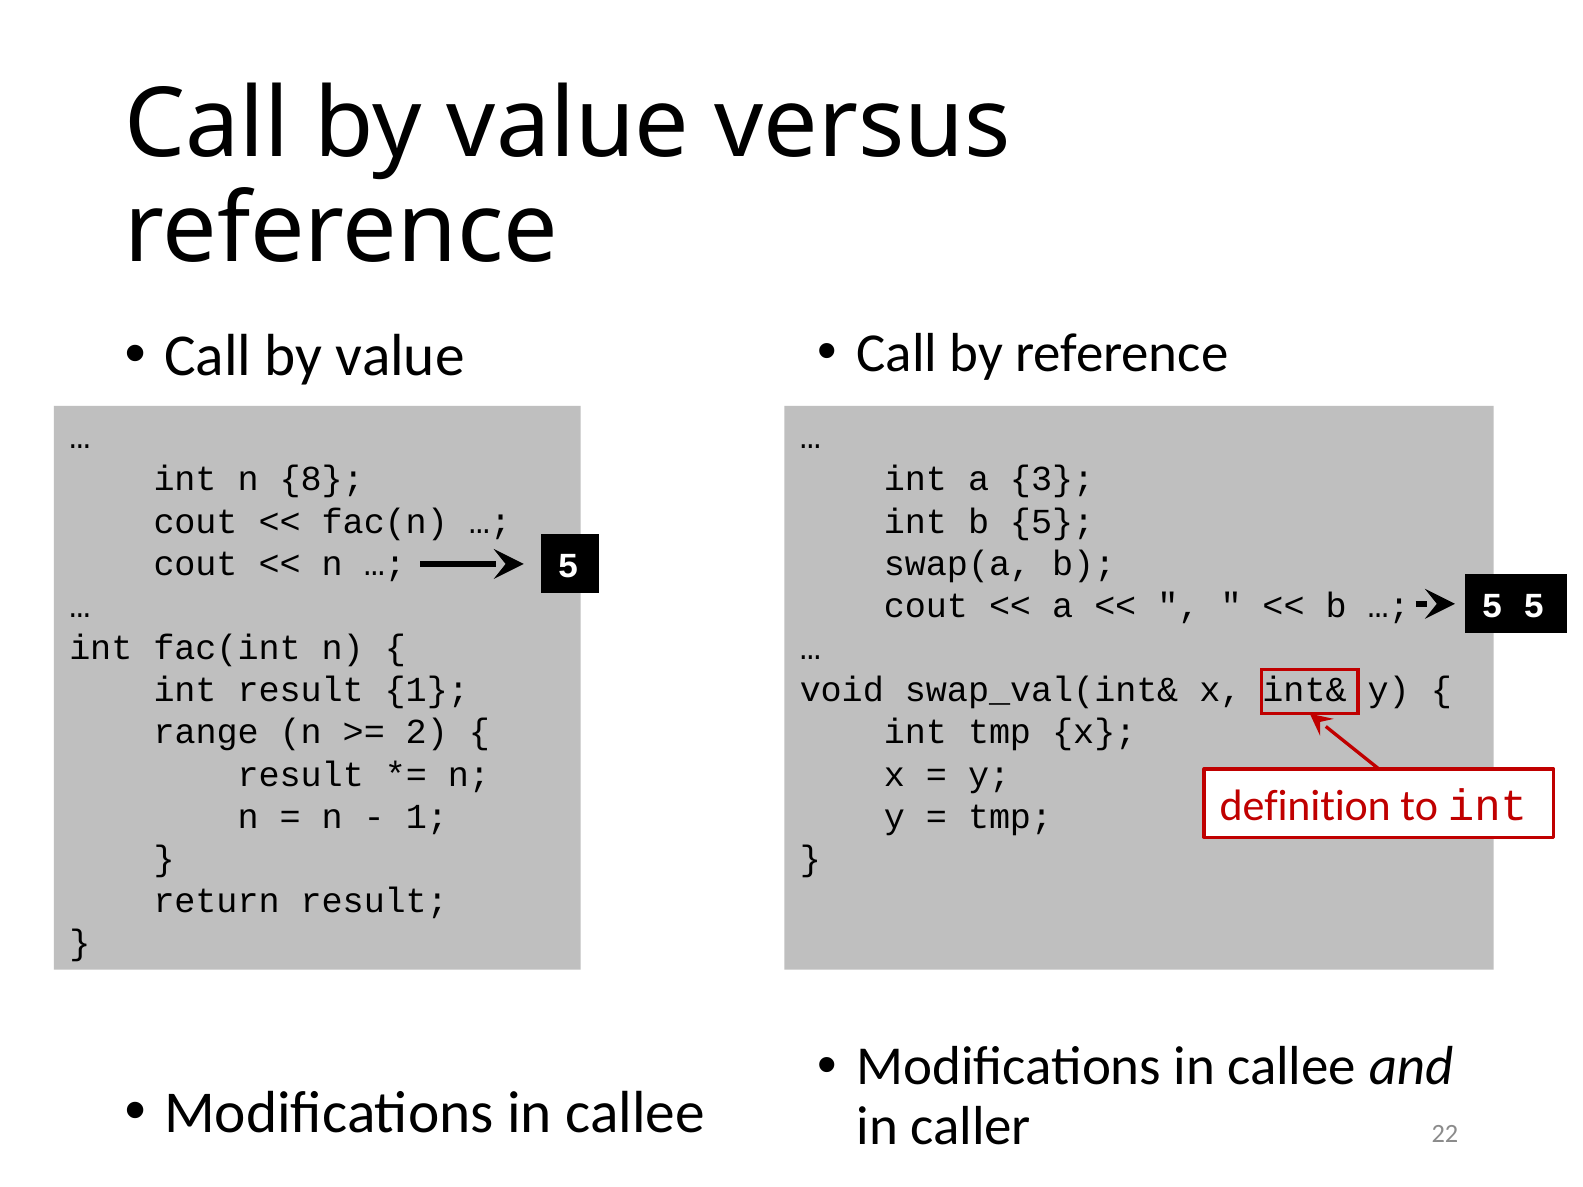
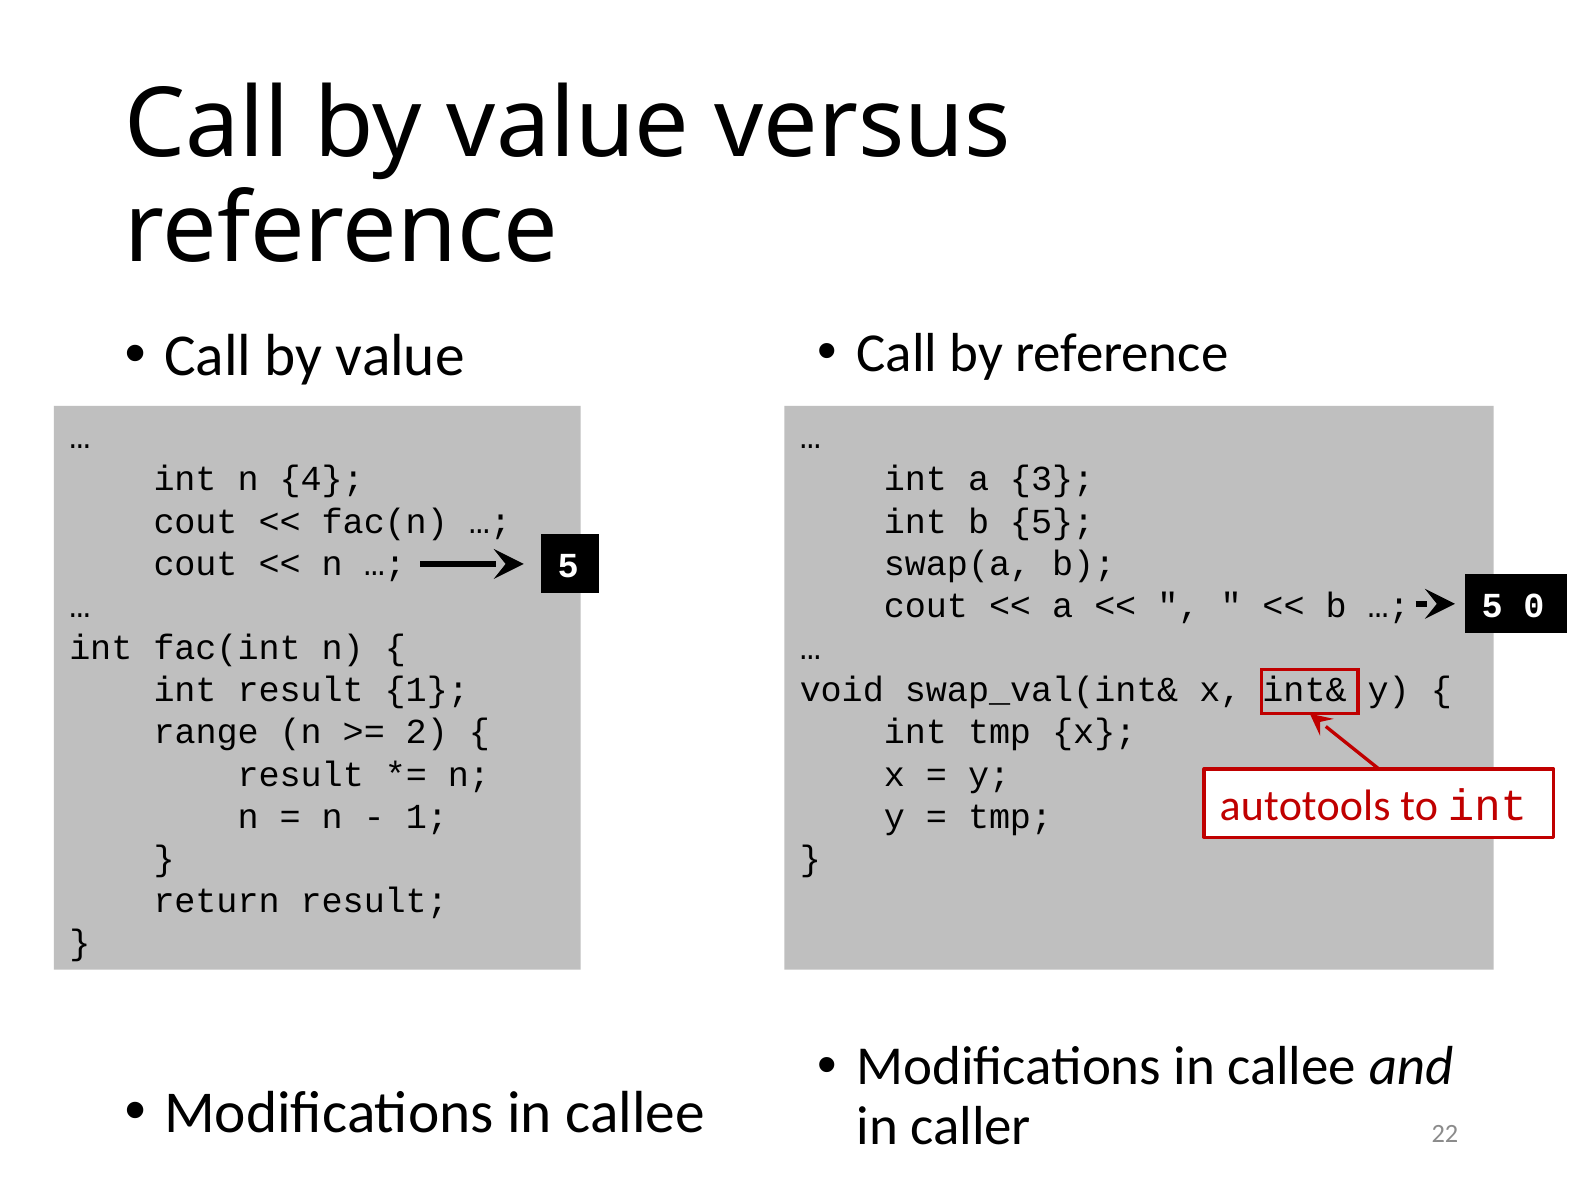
8: 8 -> 4 (322, 479)
5: 5 -> 0 (1534, 606)
definition: definition -> autotools (1305, 806)
